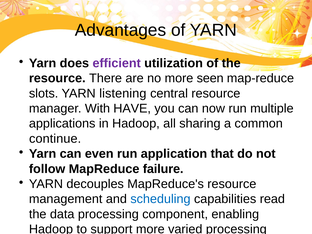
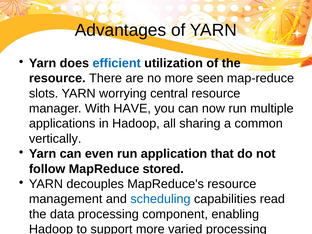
efficient colour: purple -> blue (117, 63)
listening: listening -> worrying (123, 93)
continue: continue -> vertically (55, 139)
failure: failure -> stored (163, 169)
